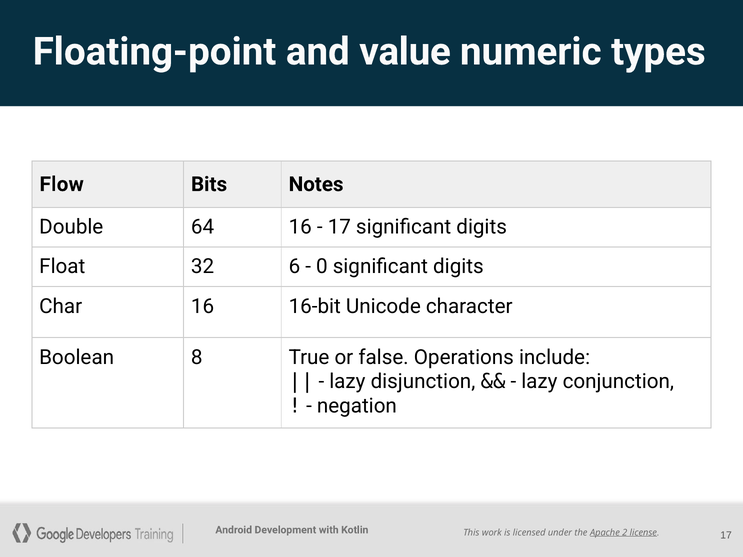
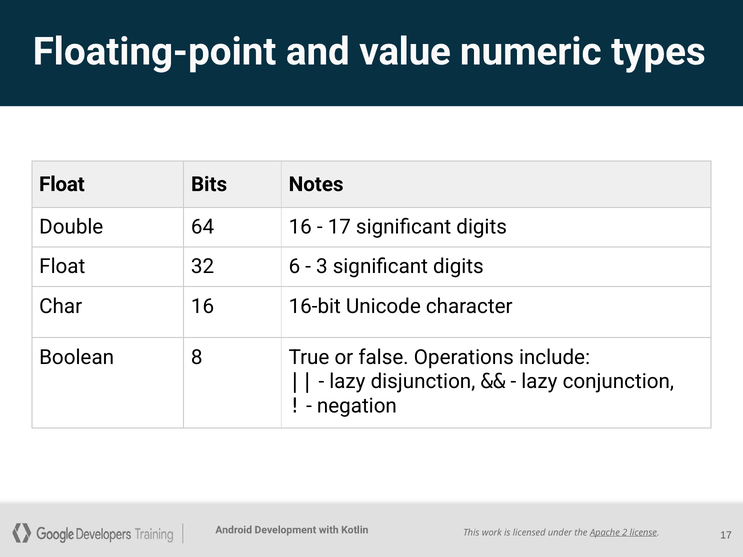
Flow: Flow -> Float (62, 184)
0: 0 -> 3 (322, 267)
